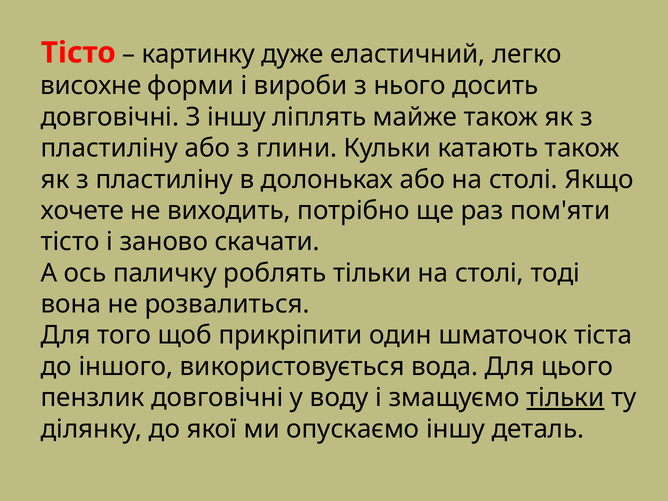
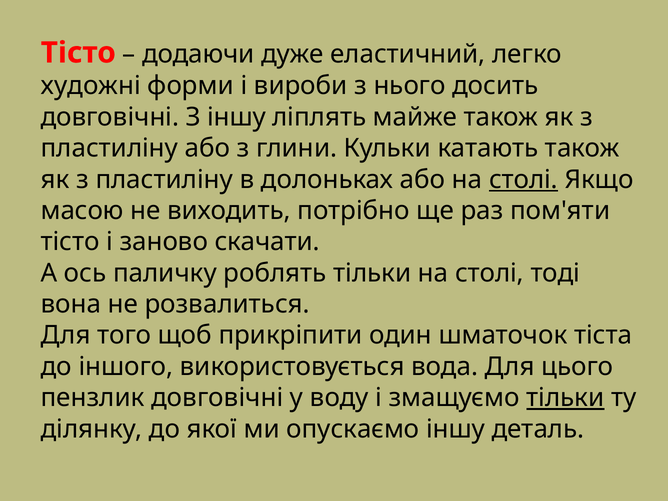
картинку: картинку -> додаючи (198, 54)
висохне: висохне -> художні (91, 86)
столі underline: none -> present (523, 179)
хочете: хочете -> масою (82, 211)
